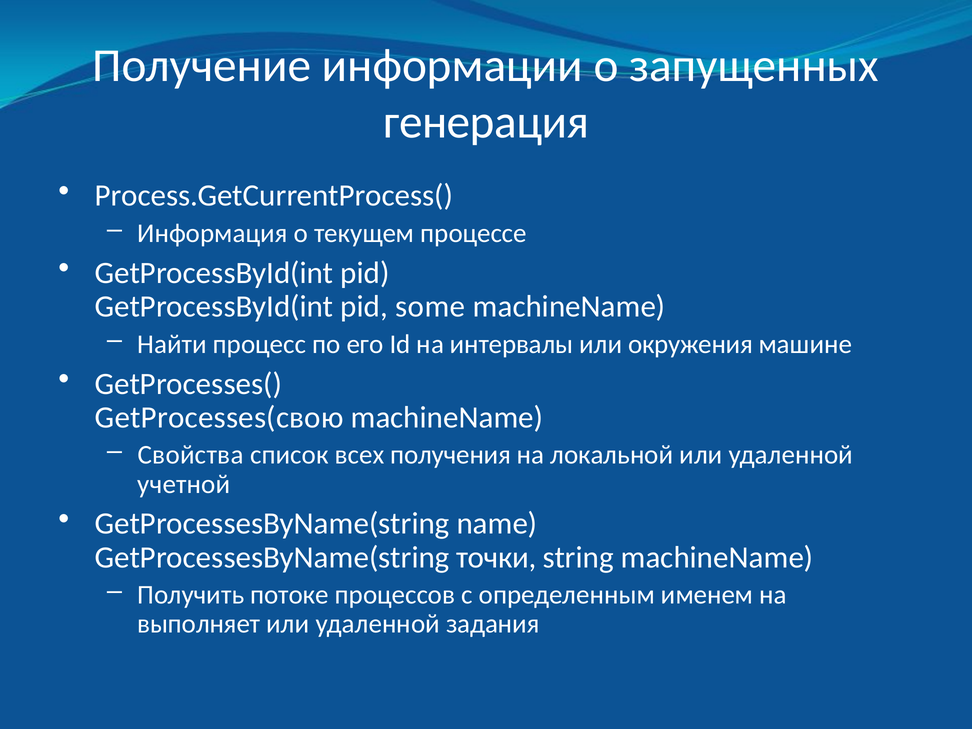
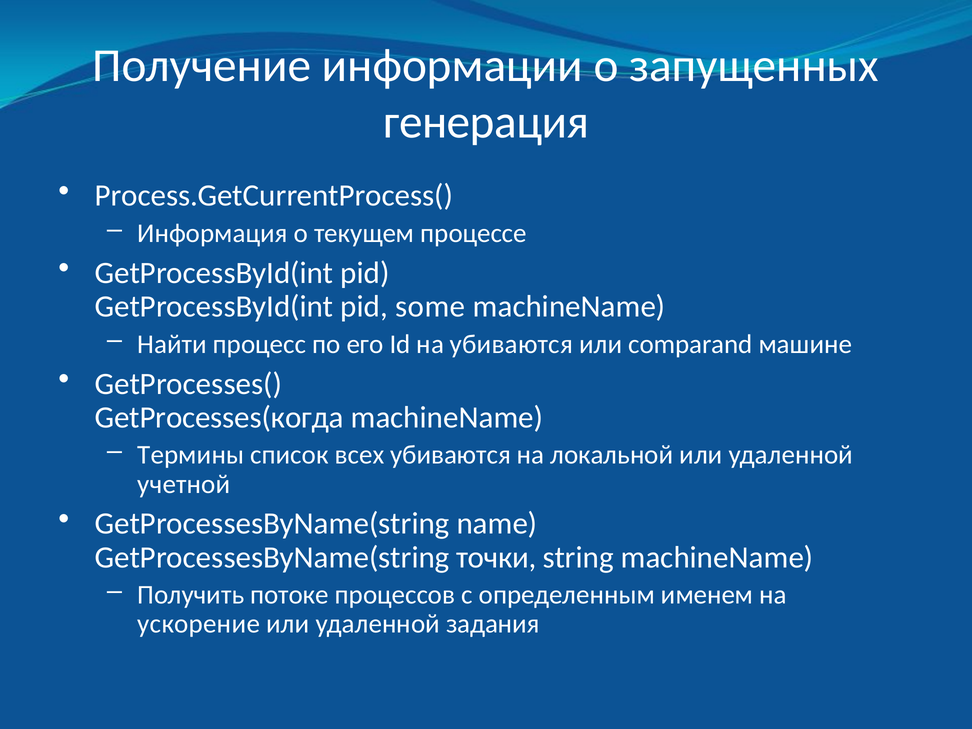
на интервалы: интервалы -> убиваются (511, 344)
окружения: окружения -> comparand (690, 344)
GetProcesses(свою: GetProcesses(свою -> GetProcesses(когда (219, 417)
Свойства: Свойства -> Термины (191, 455)
всех получения: получения -> убиваются (451, 455)
выполняет: выполняет -> ускорение (199, 624)
